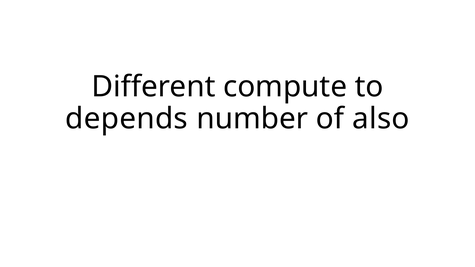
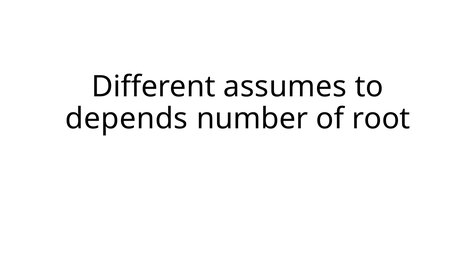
compute: compute -> assumes (285, 87)
also: also -> root (381, 119)
